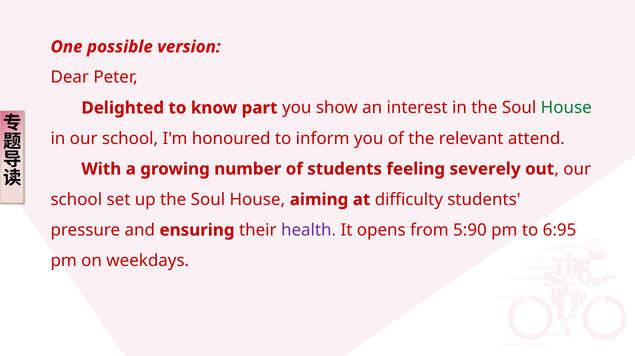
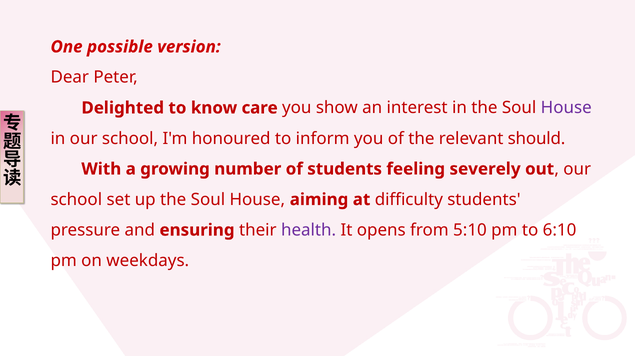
part: part -> care (260, 108)
House colour: green -> purple (566, 108)
attend: attend -> should (536, 138)
5:90: 5:90 -> 5:10 (470, 230)
6:95: 6:95 -> 6:10 (560, 230)
